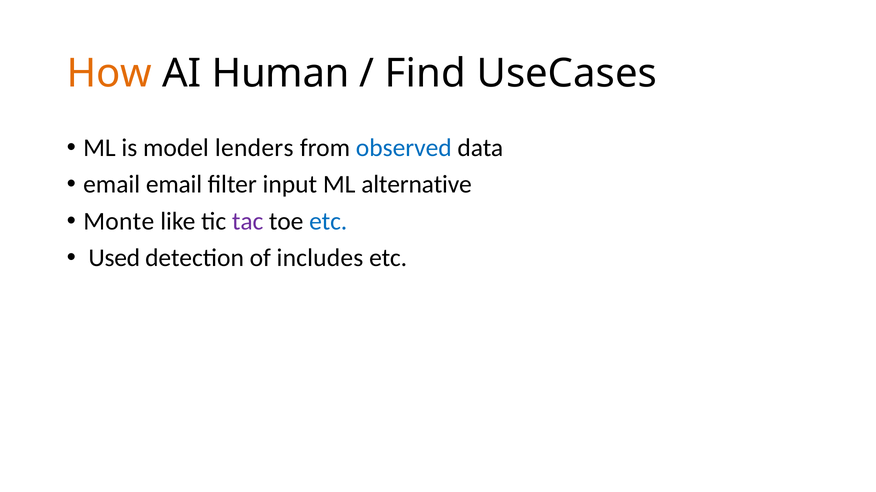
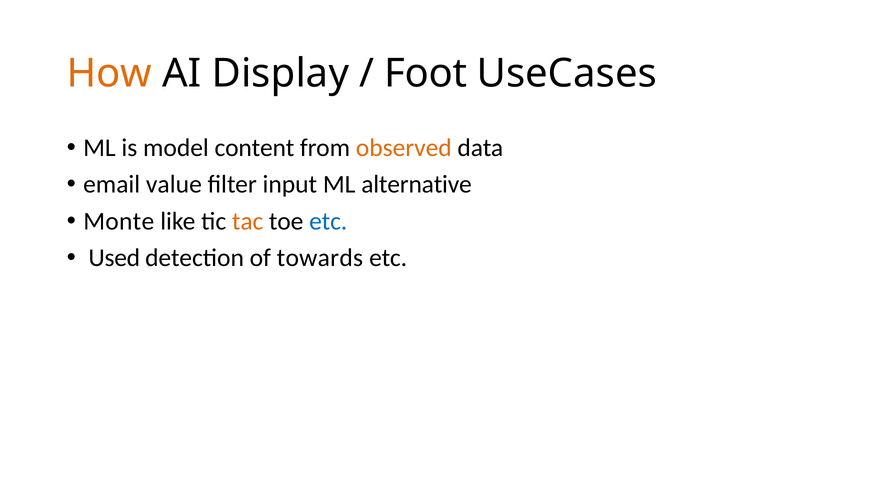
Human: Human -> Display (280, 74)
Find: Find -> Foot (426, 74)
lenders: lenders -> content (254, 148)
observed colour: blue -> orange (404, 148)
email email: email -> value (174, 185)
tac colour: purple -> orange (248, 222)
includes: includes -> towards (320, 258)
